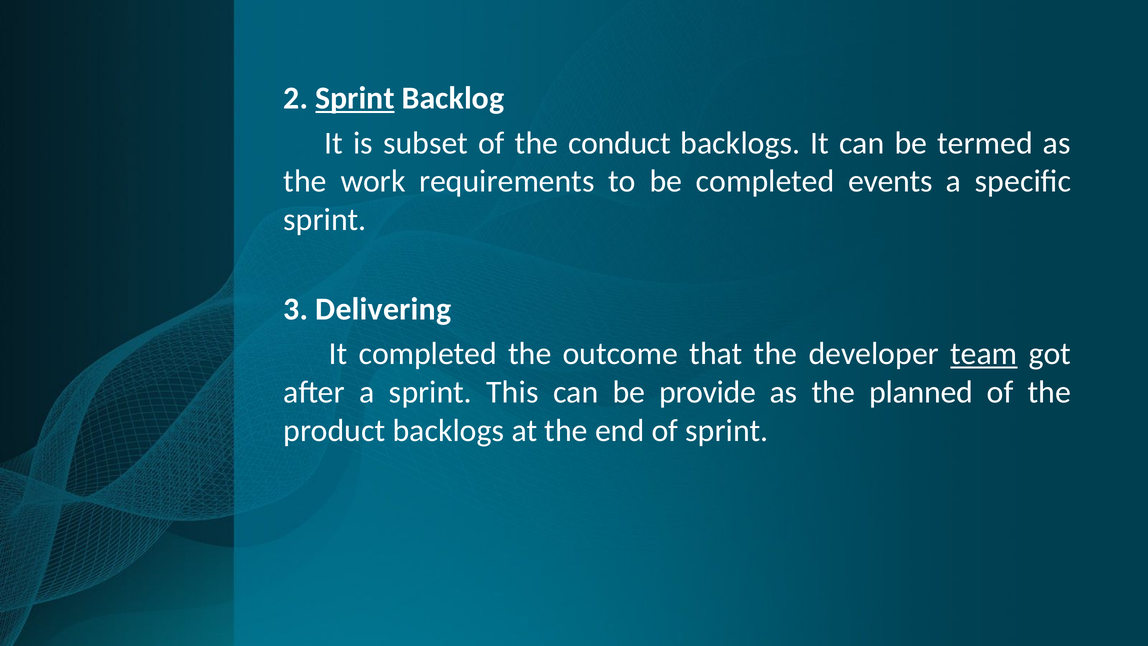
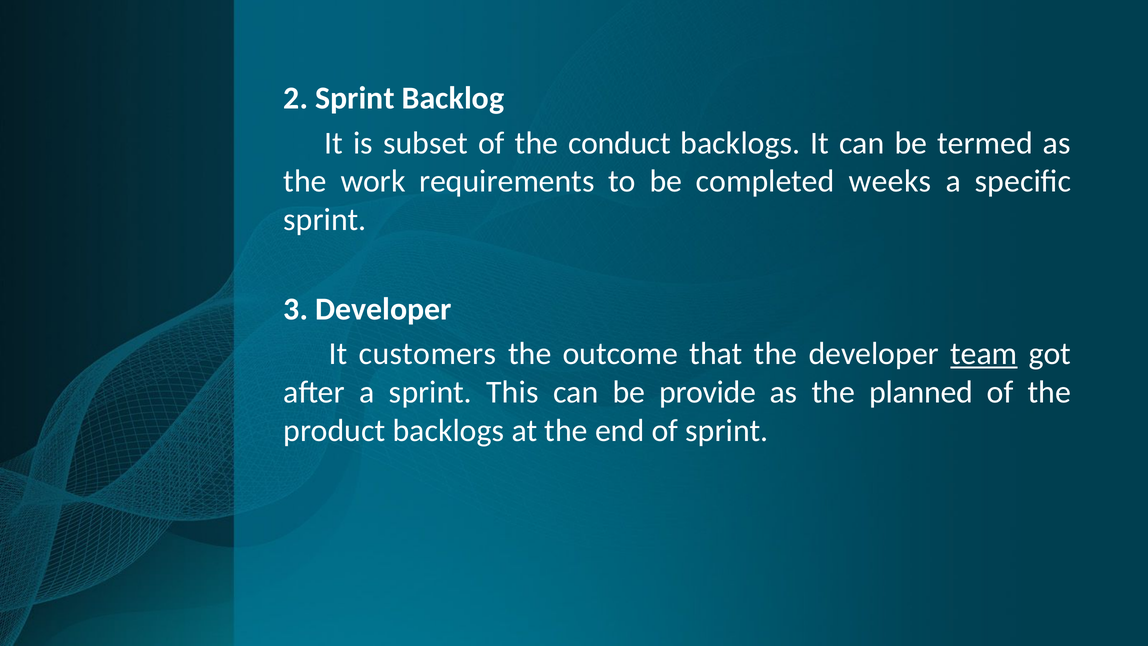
Sprint underline: present -> none (355, 98)
events: events -> weeks (890, 181)
3 Delivering: Delivering -> Developer (383, 309)
It completed: completed -> customers (428, 354)
